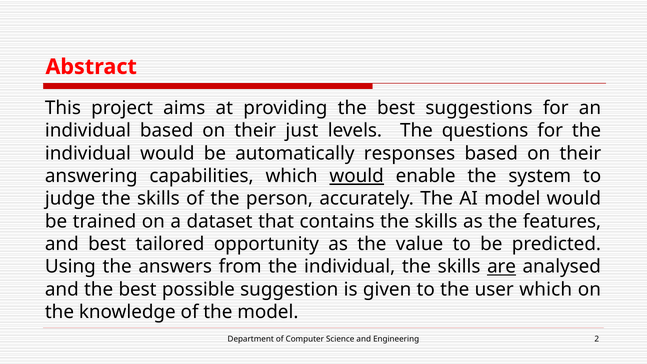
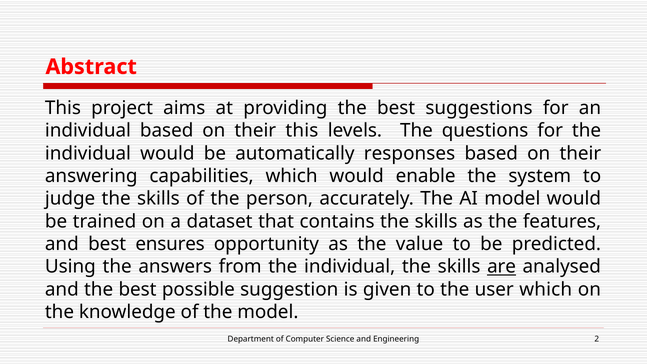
their just: just -> this (302, 131)
would underline: present -> none (357, 176)
tailored: tailored -> ensures (170, 244)
